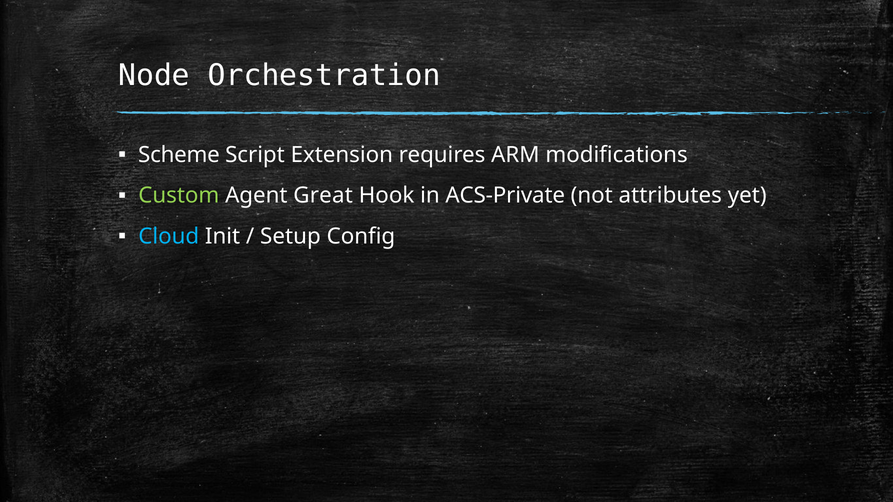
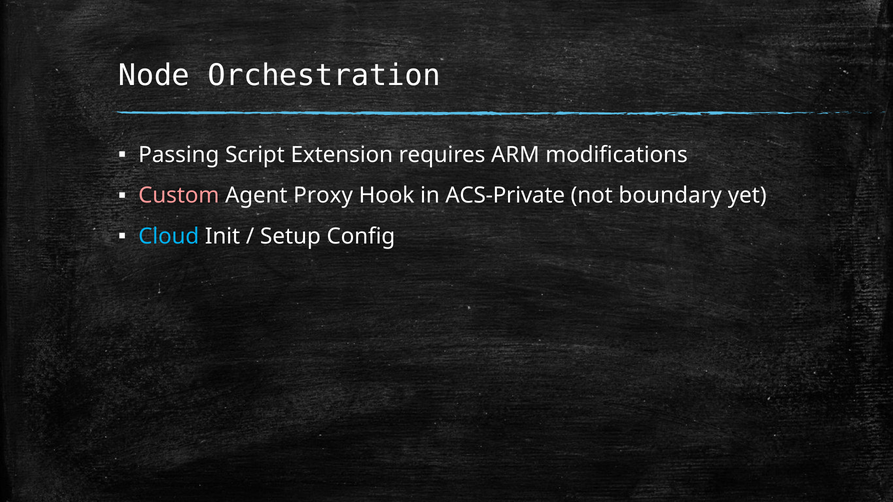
Scheme: Scheme -> Passing (179, 155)
Custom colour: light green -> pink (179, 196)
Great: Great -> Proxy (323, 196)
attributes: attributes -> boundary (670, 196)
